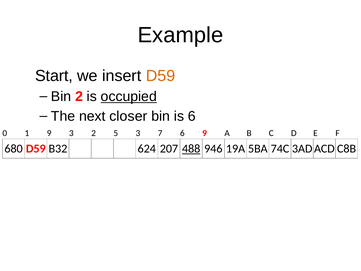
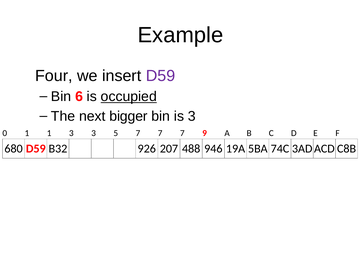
Start: Start -> Four (54, 76)
D59 colour: orange -> purple (161, 76)
Bin 2: 2 -> 6 (79, 96)
closer: closer -> bigger (128, 116)
is 6: 6 -> 3 (192, 116)
1 9: 9 -> 1 (49, 133)
3 2: 2 -> 3 (94, 133)
5 3: 3 -> 7 (138, 133)
6: 6 -> 7 (182, 133)
624: 624 -> 926 (147, 149)
488 underline: present -> none (191, 149)
